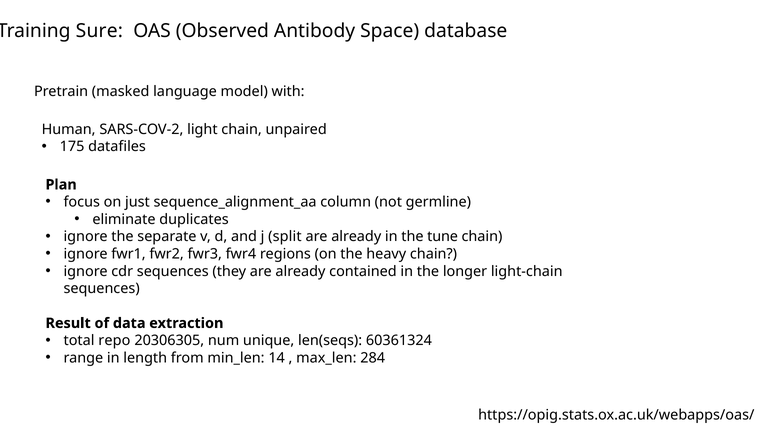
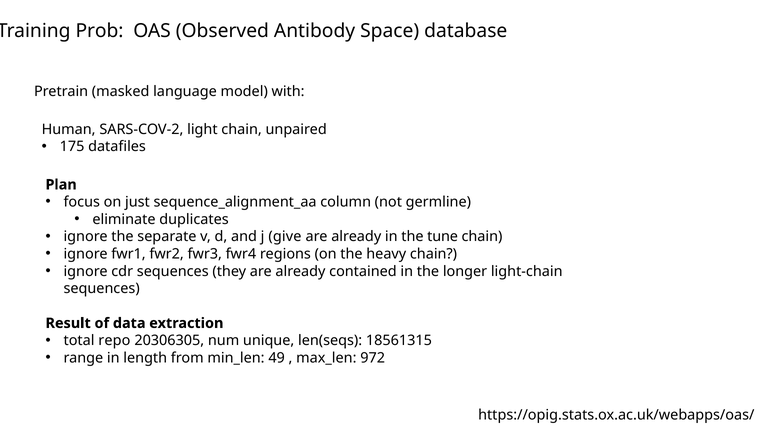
Sure: Sure -> Prob (100, 31)
split: split -> give (285, 237)
60361324: 60361324 -> 18561315 (399, 341)
14: 14 -> 49 (277, 358)
284: 284 -> 972 (373, 358)
